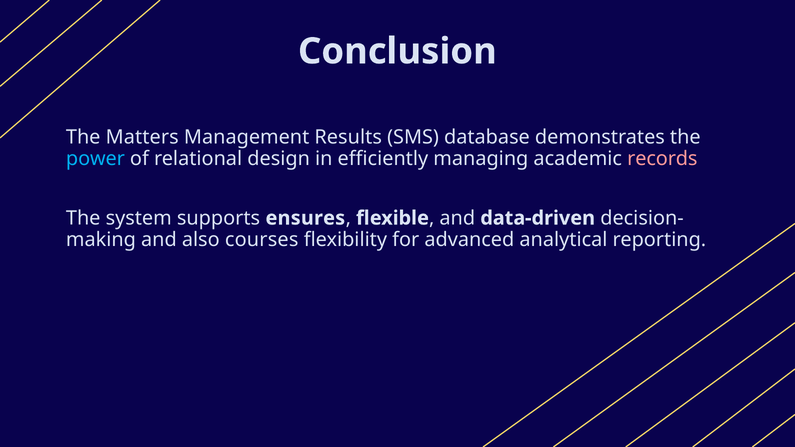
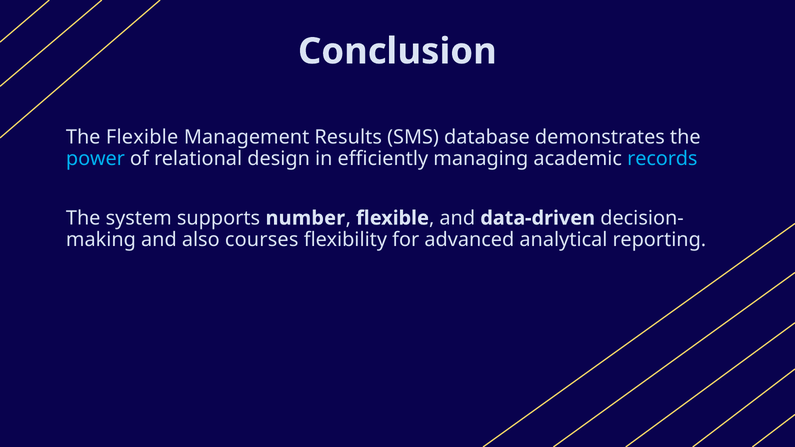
The Matters: Matters -> Flexible (142, 137)
records colour: pink -> light blue (662, 159)
ensures: ensures -> number (305, 218)
